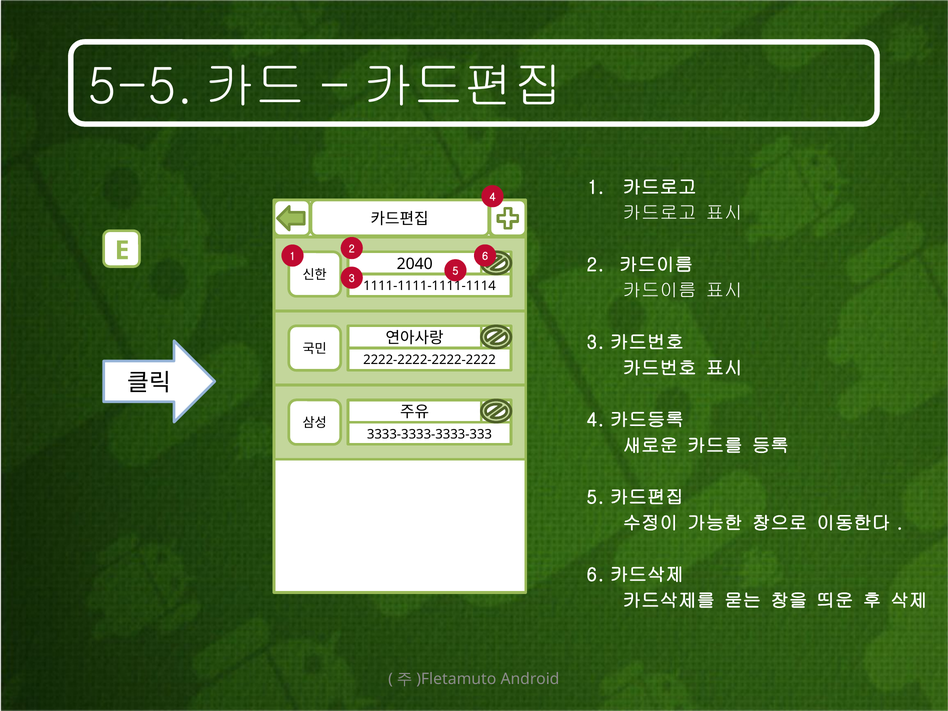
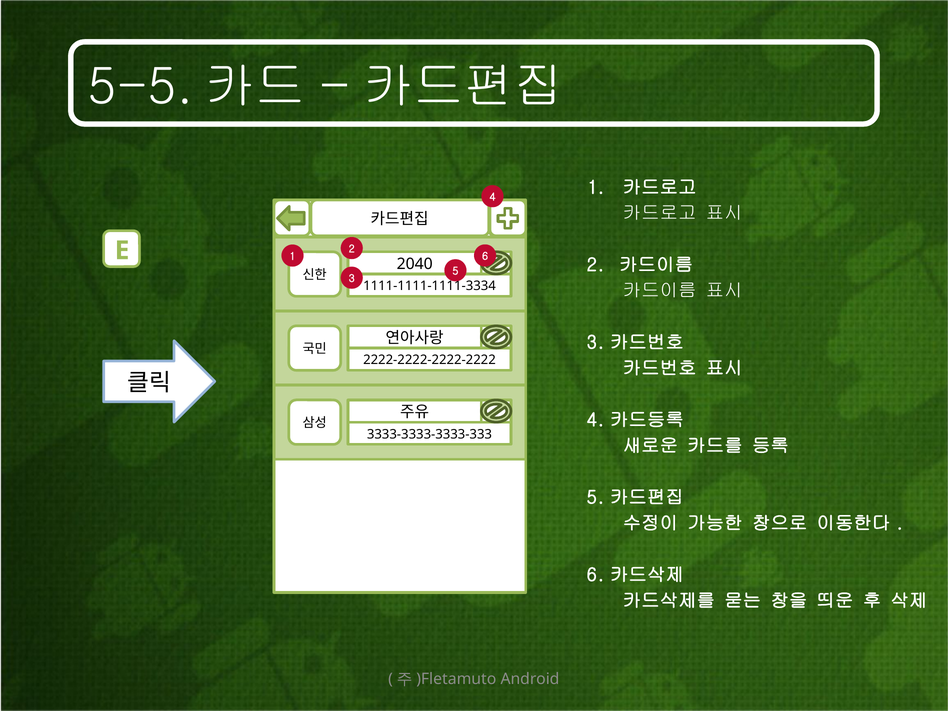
1111-1111-1111-1114: 1111-1111-1111-1114 -> 1111-1111-1111-3334 (430, 286)
